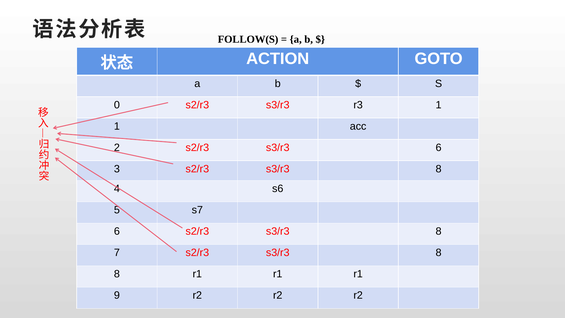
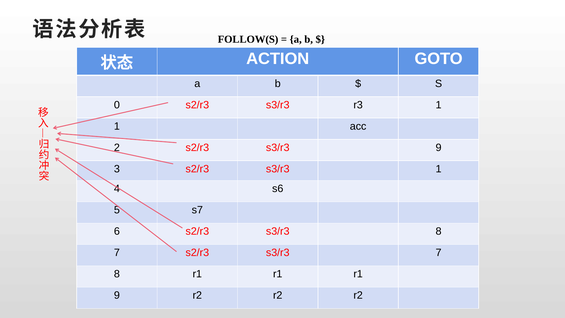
s3/r3 6: 6 -> 9 (439, 147)
3 s2/r3 s3/r3 8: 8 -> 1 (439, 169)
7 s2/r3 s3/r3 8: 8 -> 7 (439, 253)
